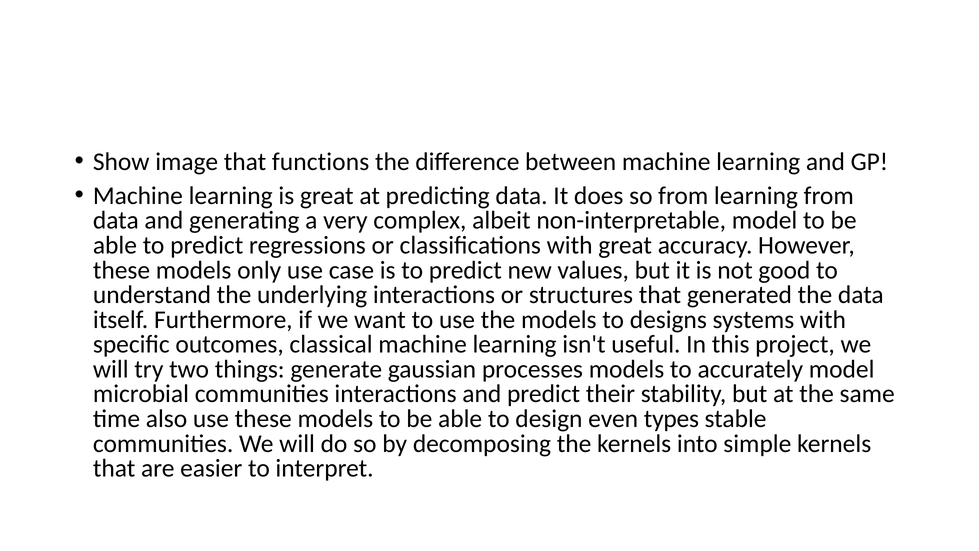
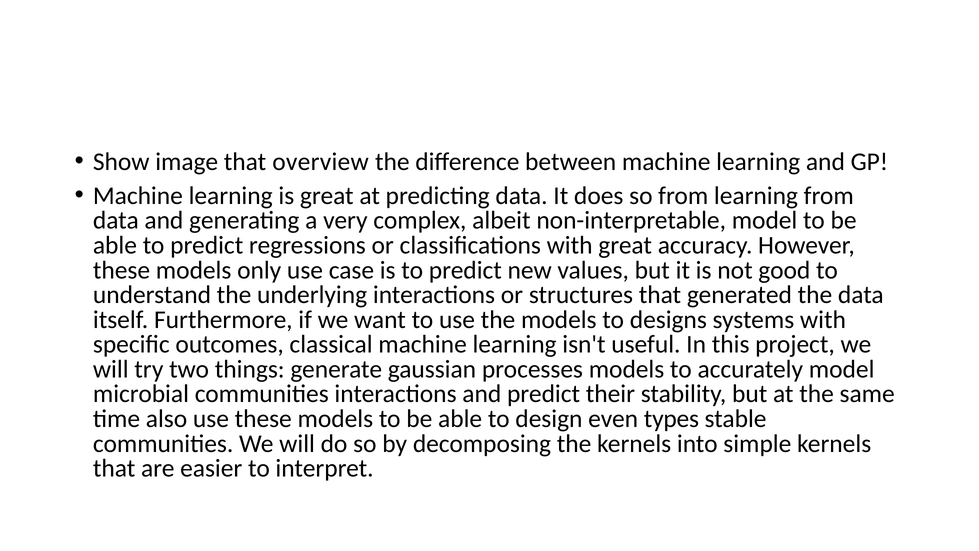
functions: functions -> overview (321, 162)
